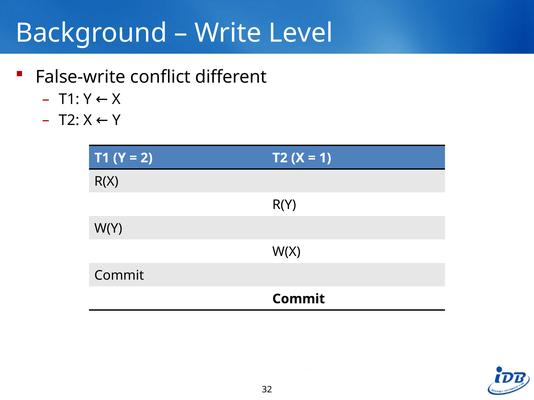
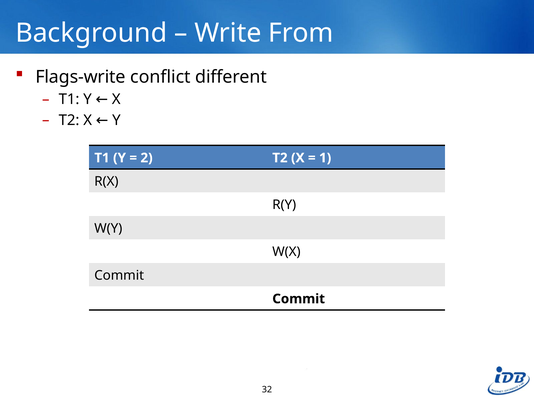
Level: Level -> From (301, 33)
False-write: False-write -> Flags-write (81, 77)
